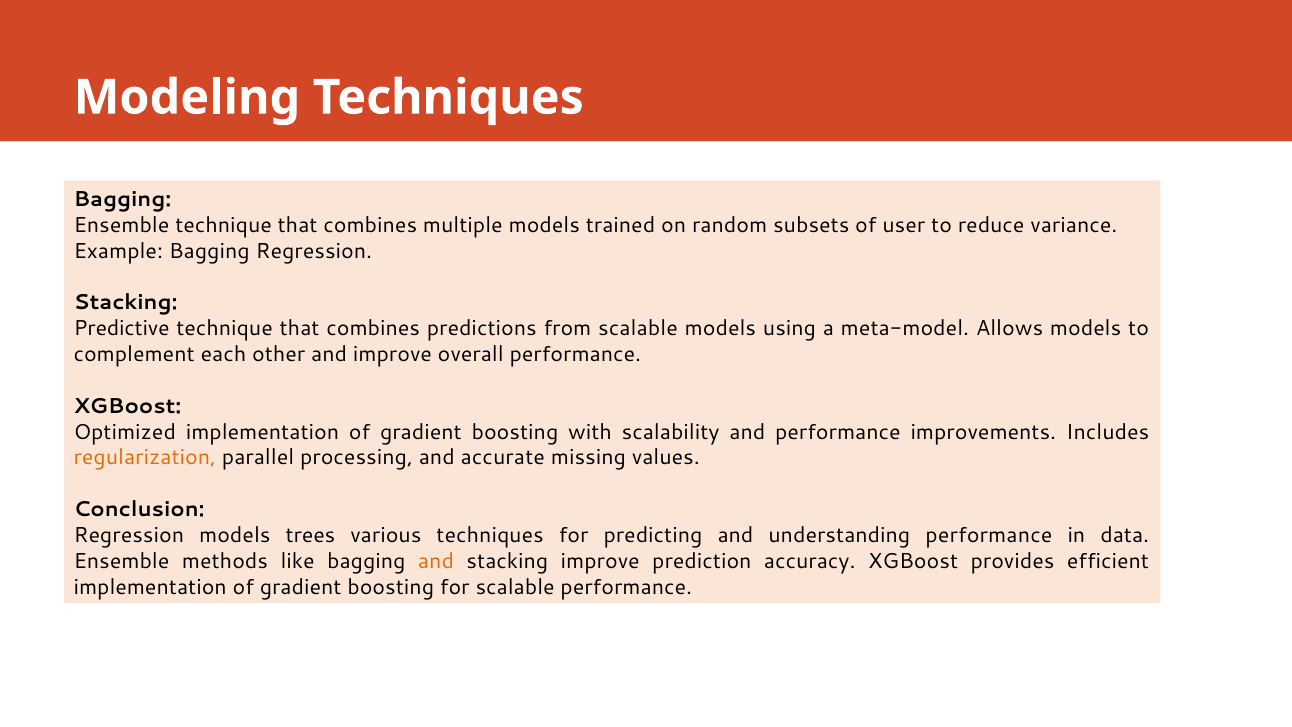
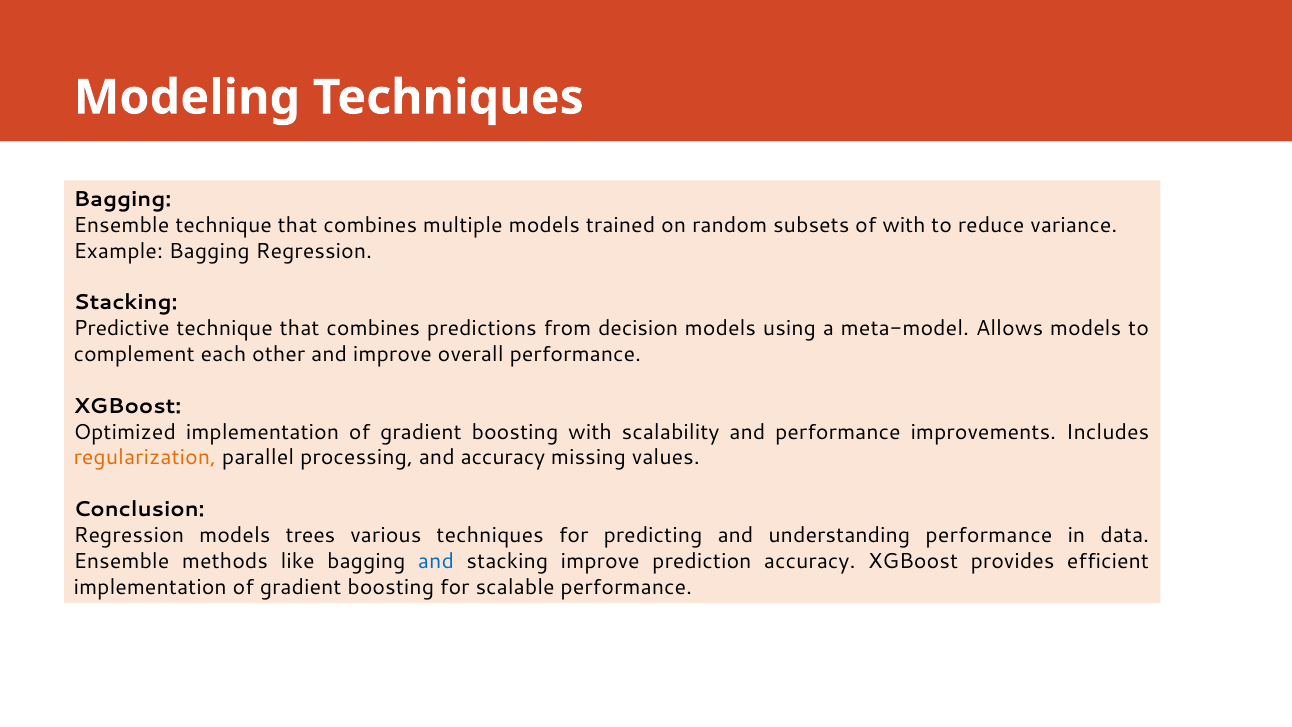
of user: user -> with (904, 225)
from scalable: scalable -> decision (638, 329)
and accurate: accurate -> accuracy (503, 458)
and colour: orange -> blue (436, 561)
